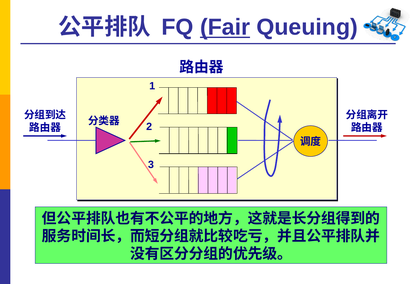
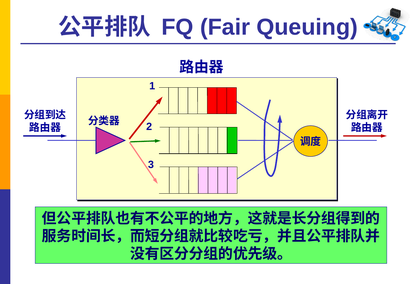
Fair underline: present -> none (225, 27)
